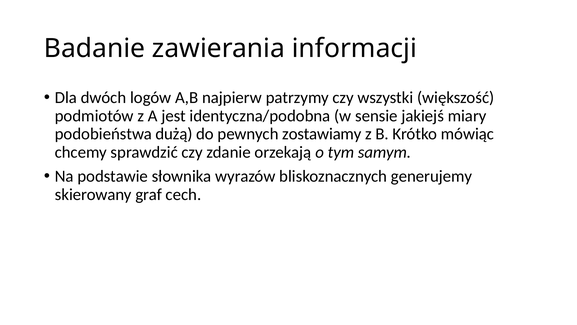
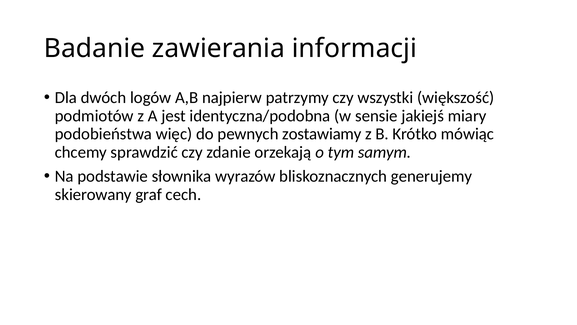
dużą: dużą -> więc (174, 134)
